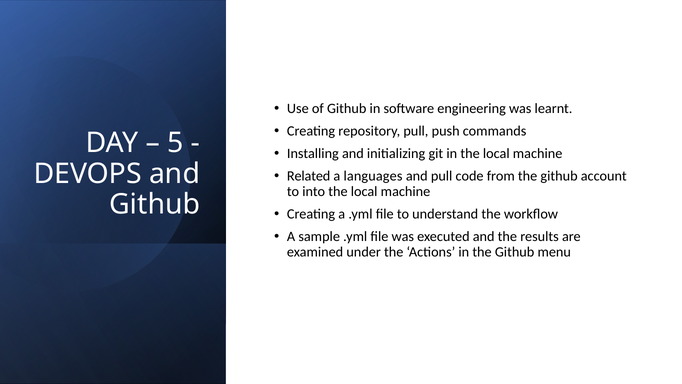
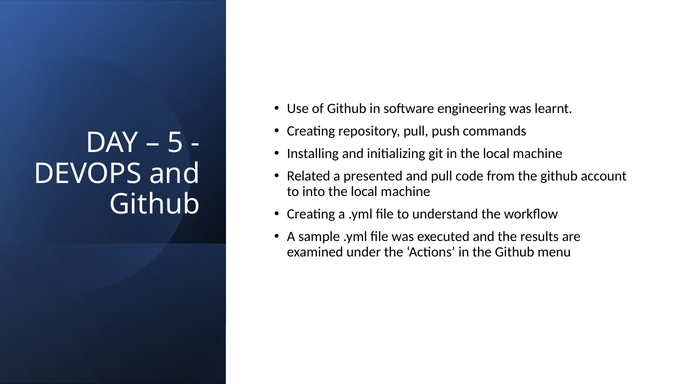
languages: languages -> presented (373, 176)
